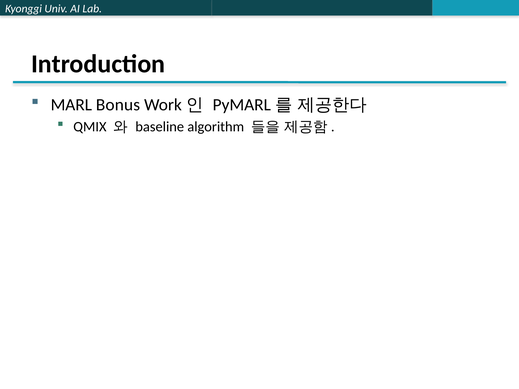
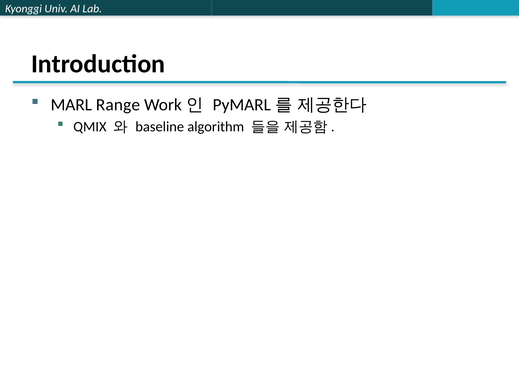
Bonus: Bonus -> Range (118, 105)
